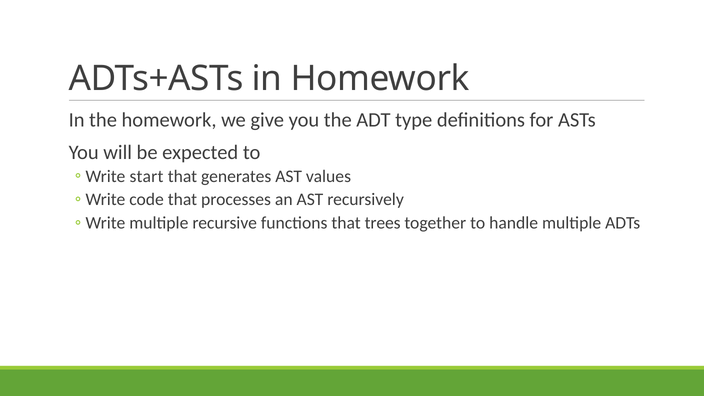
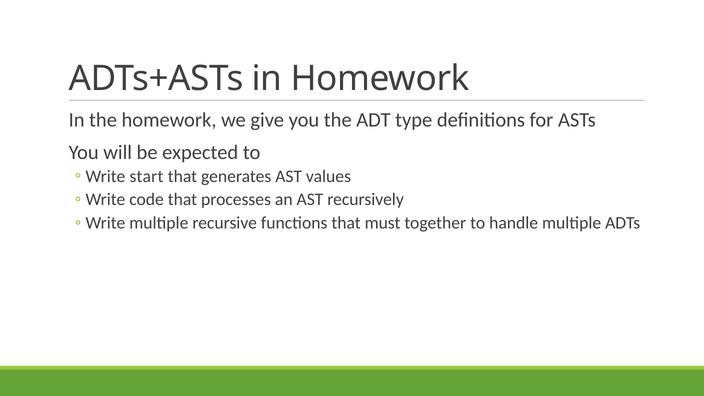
trees: trees -> must (383, 223)
